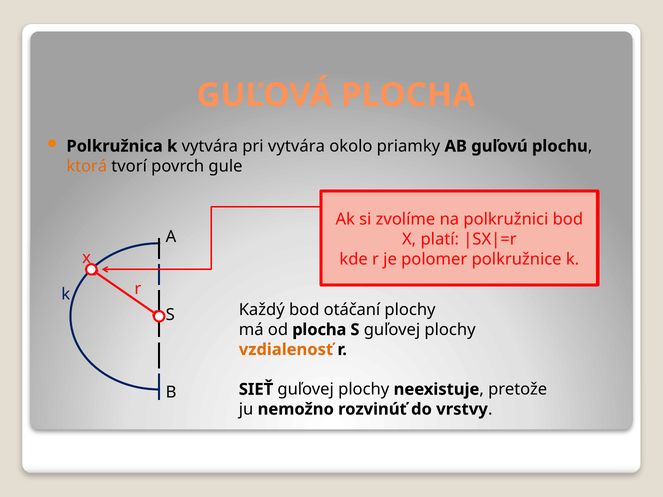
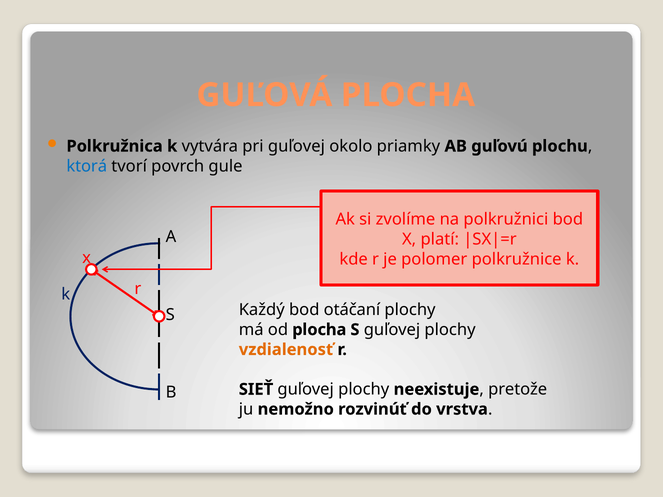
pri vytvára: vytvára -> guľovej (296, 146)
ktorá colour: orange -> blue (87, 166)
vrstvy: vrstvy -> vrstva (462, 409)
